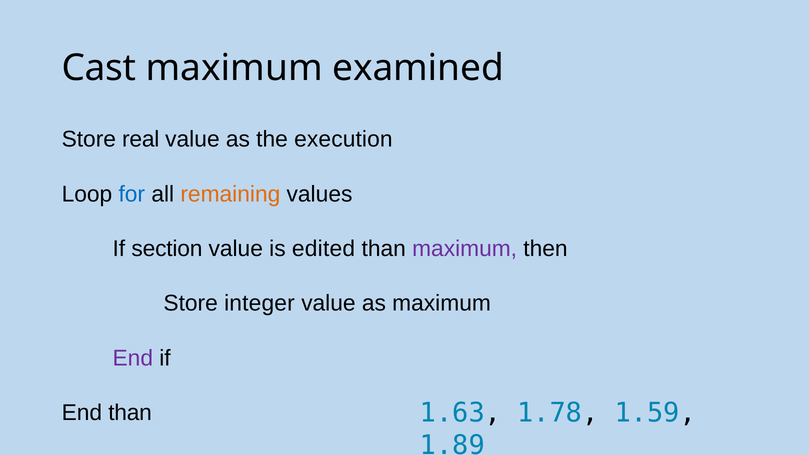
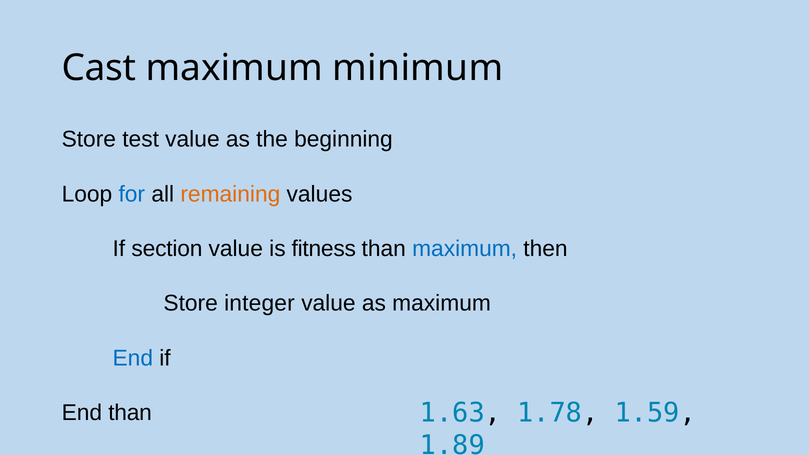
examined: examined -> minimum (418, 68)
real: real -> test (141, 139)
execution: execution -> beginning (343, 139)
edited: edited -> fitness (324, 249)
maximum colour: purple -> blue (465, 249)
End colour: purple -> blue (133, 358)
